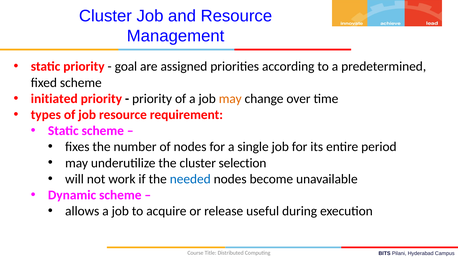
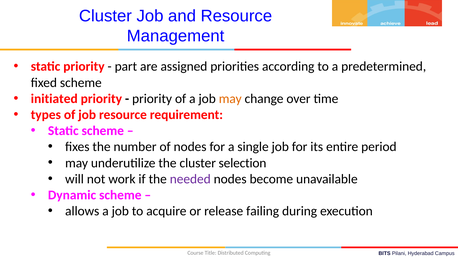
goal: goal -> part (126, 66)
needed colour: blue -> purple (190, 179)
useful: useful -> failing (263, 211)
